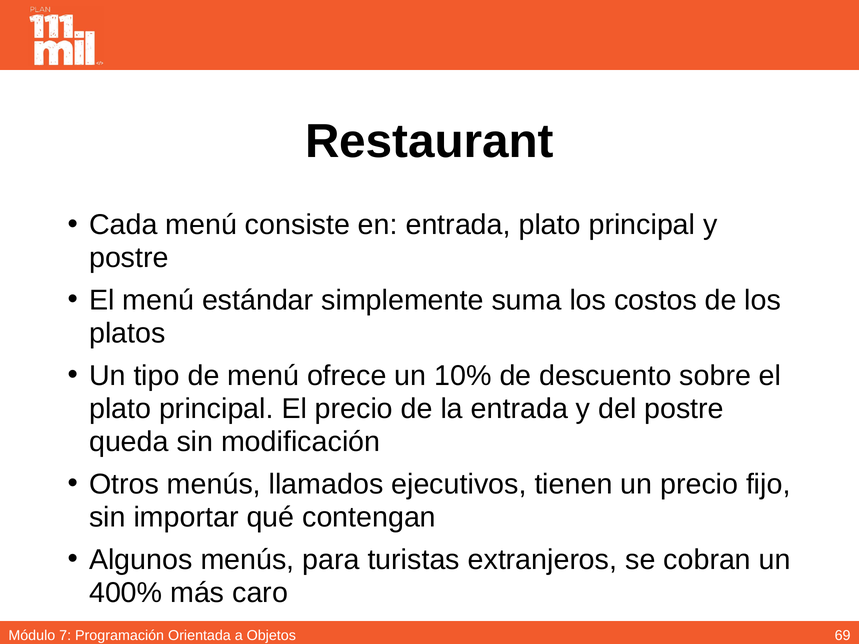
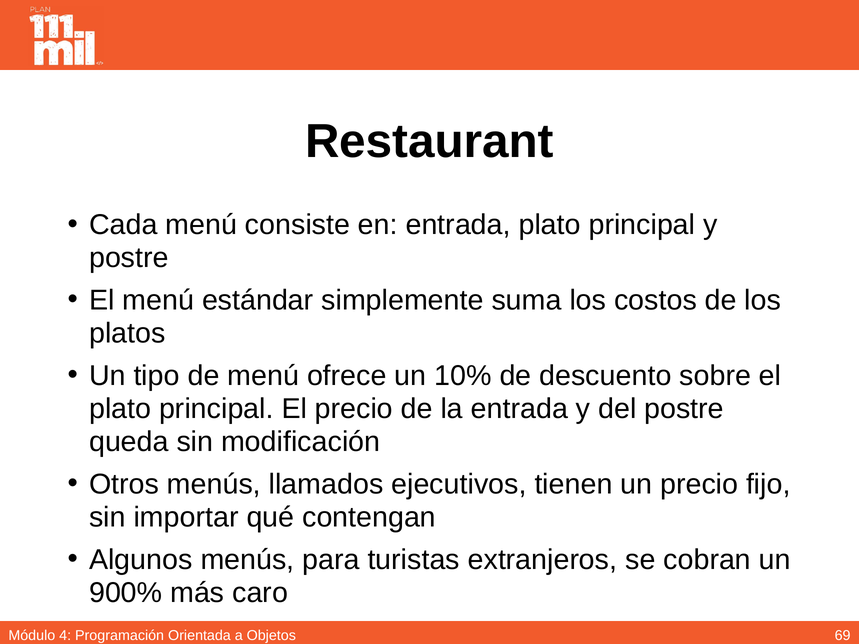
400%: 400% -> 900% (126, 593)
7: 7 -> 4 (65, 636)
